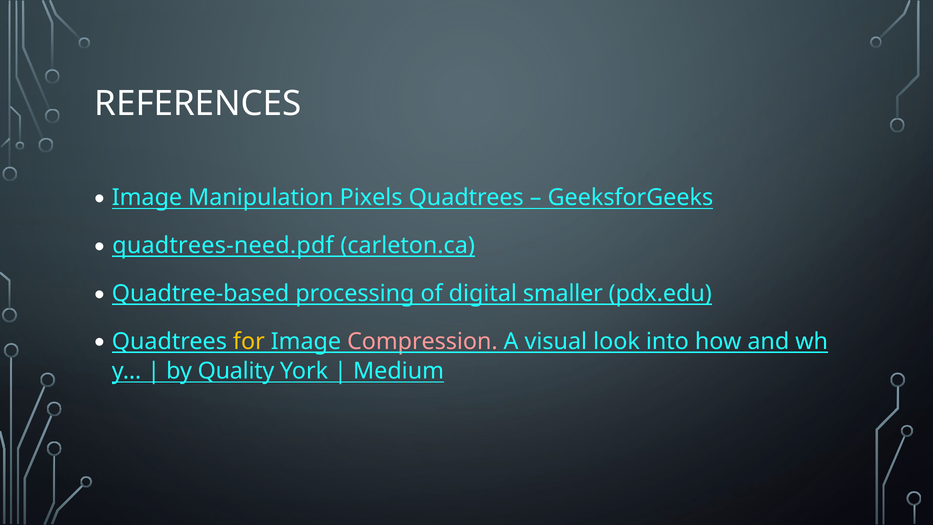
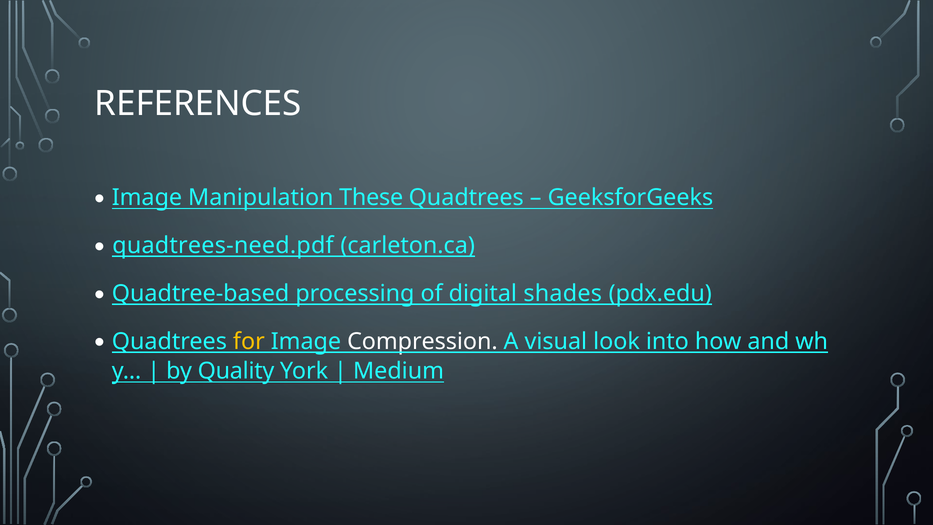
Pixels: Pixels -> These (371, 198)
smaller: smaller -> shades (563, 294)
Compression colour: pink -> white (422, 341)
